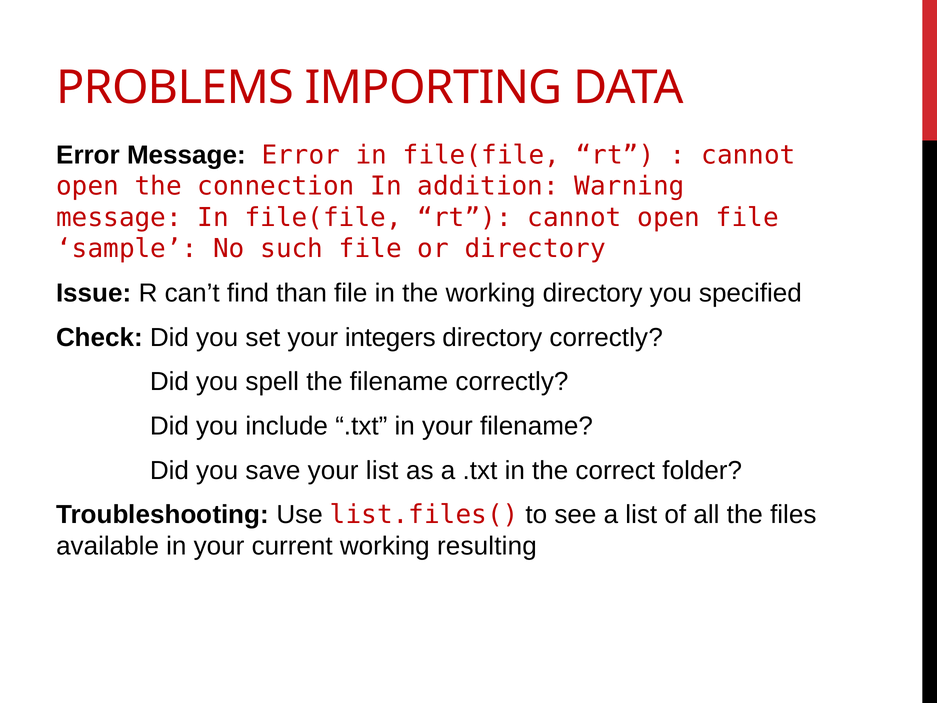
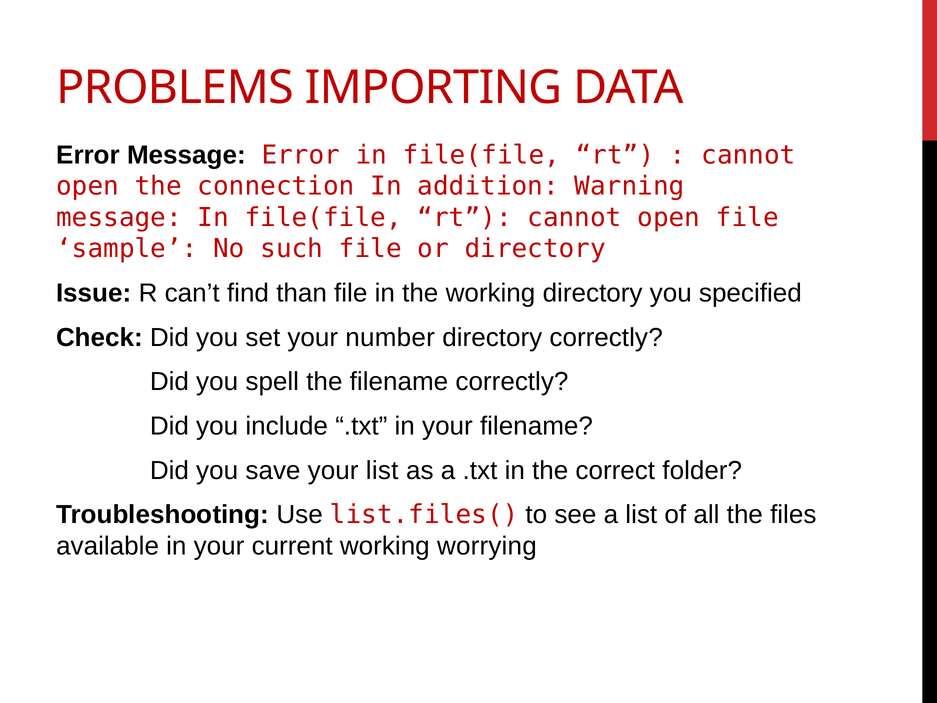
integers: integers -> number (390, 337)
resulting: resulting -> worrying (487, 546)
